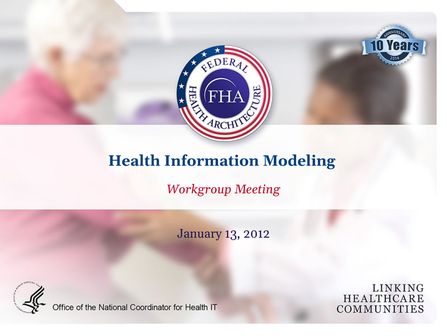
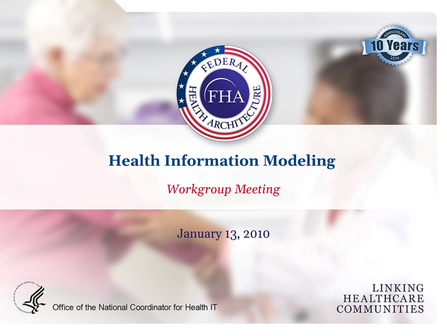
2012: 2012 -> 2010 (257, 233)
